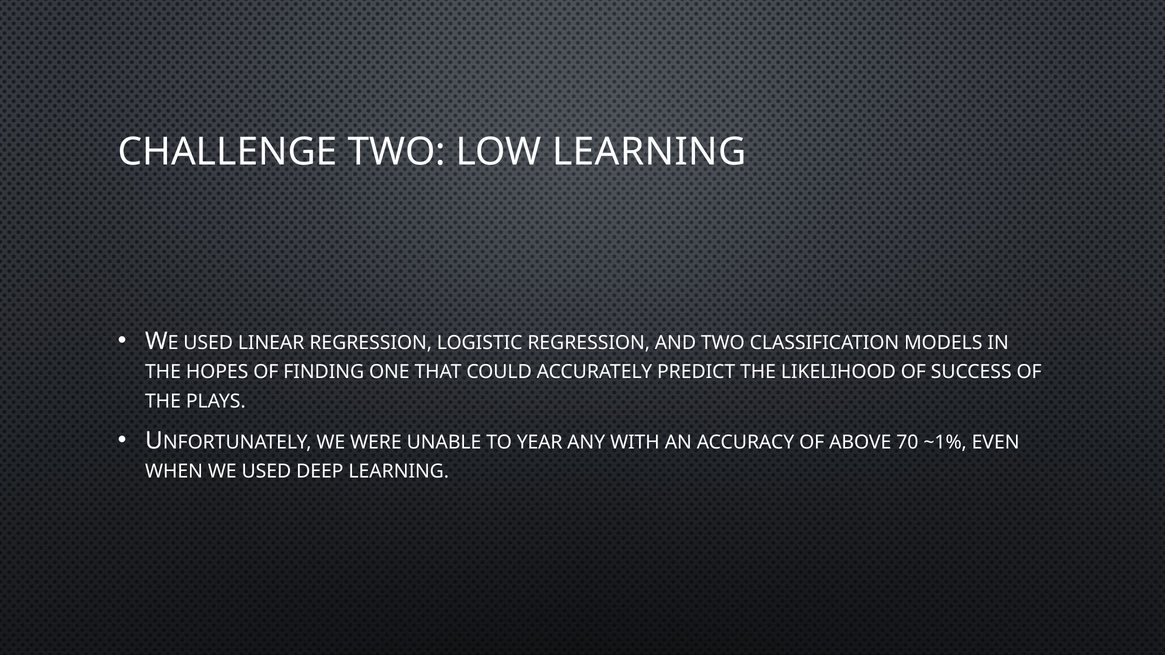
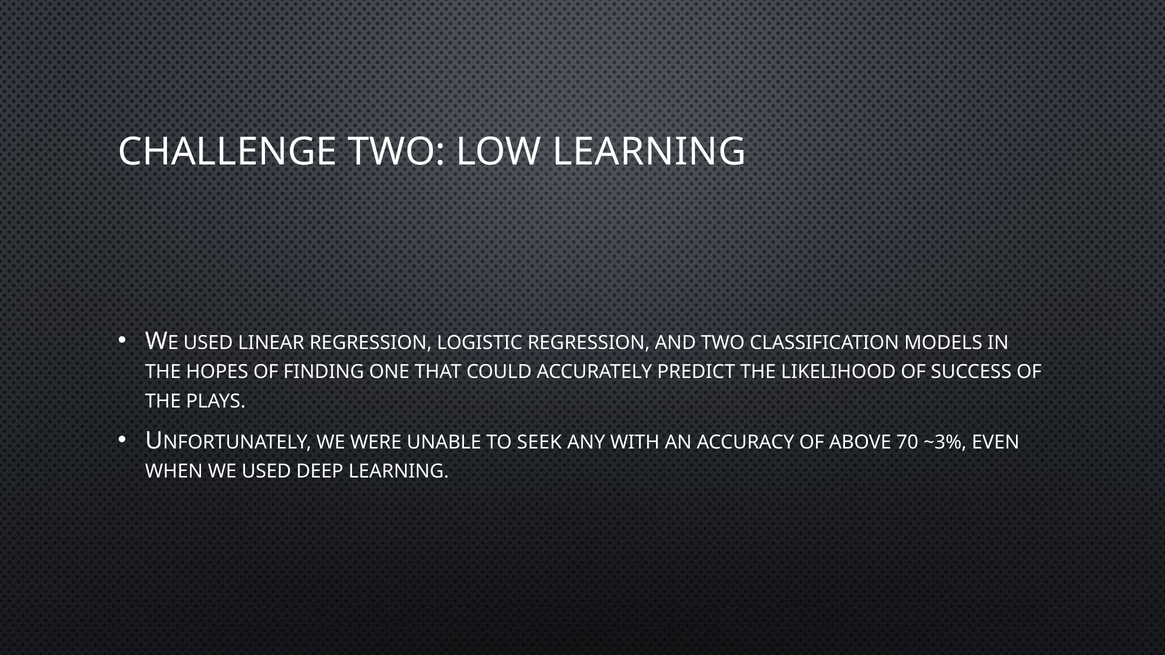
YEAR: YEAR -> SEEK (539, 443)
~1%: ~1% -> ~3% (945, 443)
